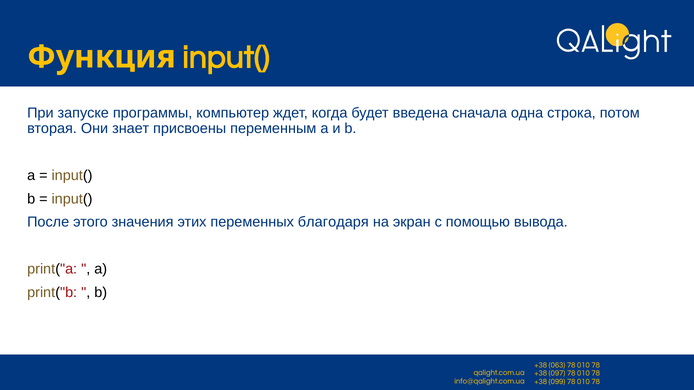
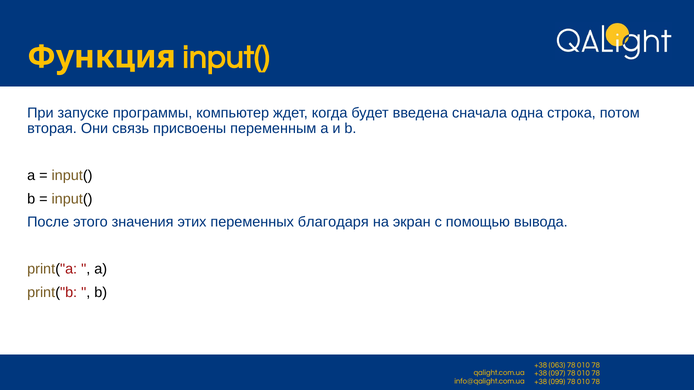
знает: знает -> связь (131, 129)
